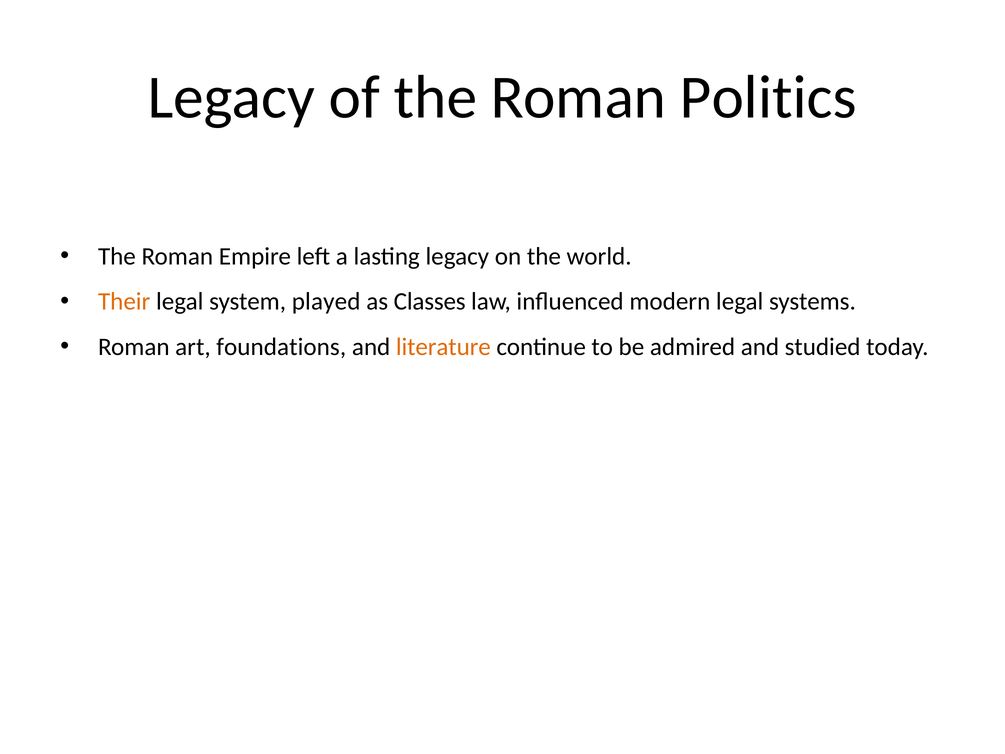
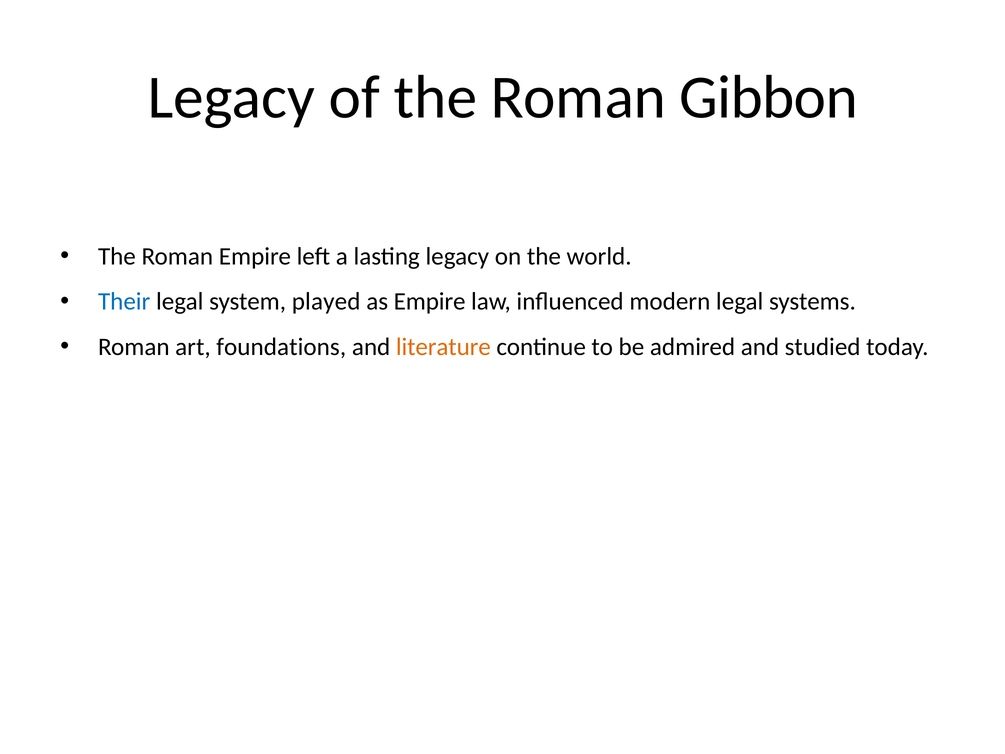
Politics: Politics -> Gibbon (769, 97)
Their colour: orange -> blue (124, 302)
as Classes: Classes -> Empire (430, 302)
